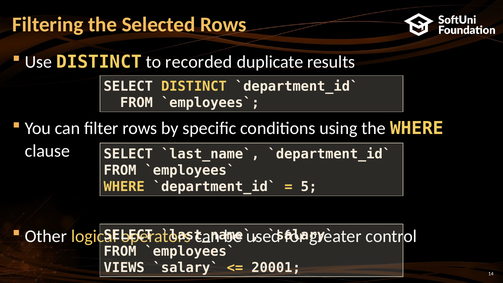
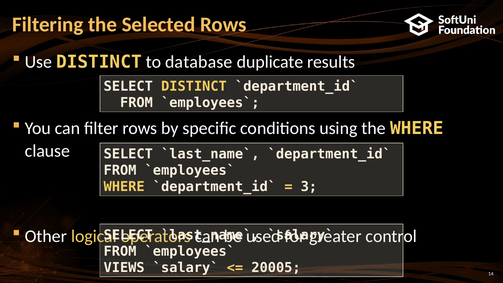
recorded: recorded -> database (199, 62)
5: 5 -> 3 (309, 187)
20001: 20001 -> 20005 (276, 268)
